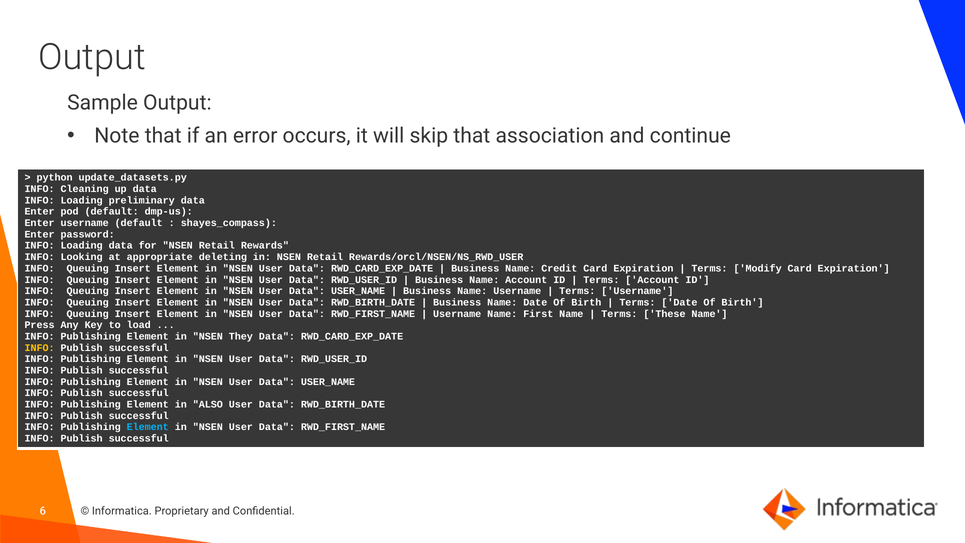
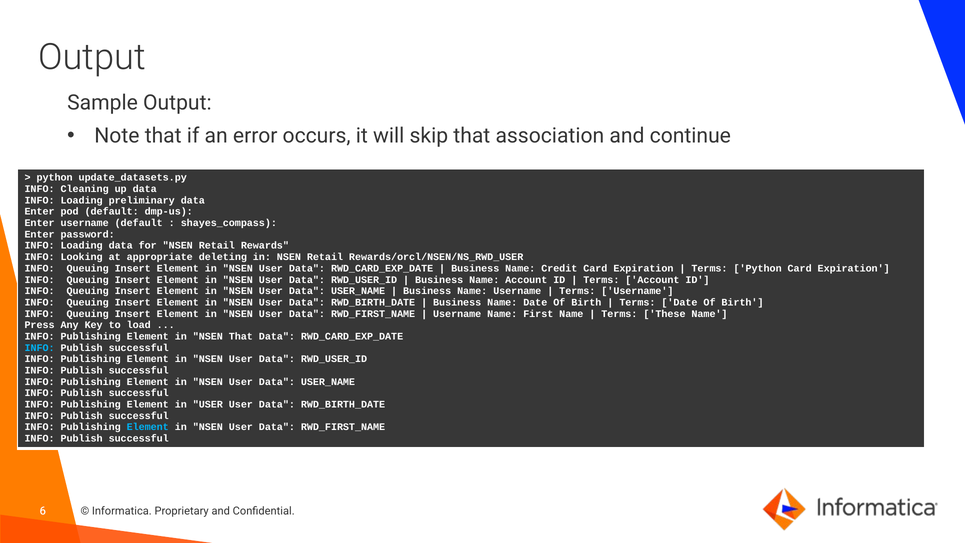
Terms Modify: Modify -> Python (758, 268)
NSEN They: They -> That (241, 336)
INFO colour: yellow -> light blue (40, 348)
in ALSO: ALSO -> USER (208, 404)
